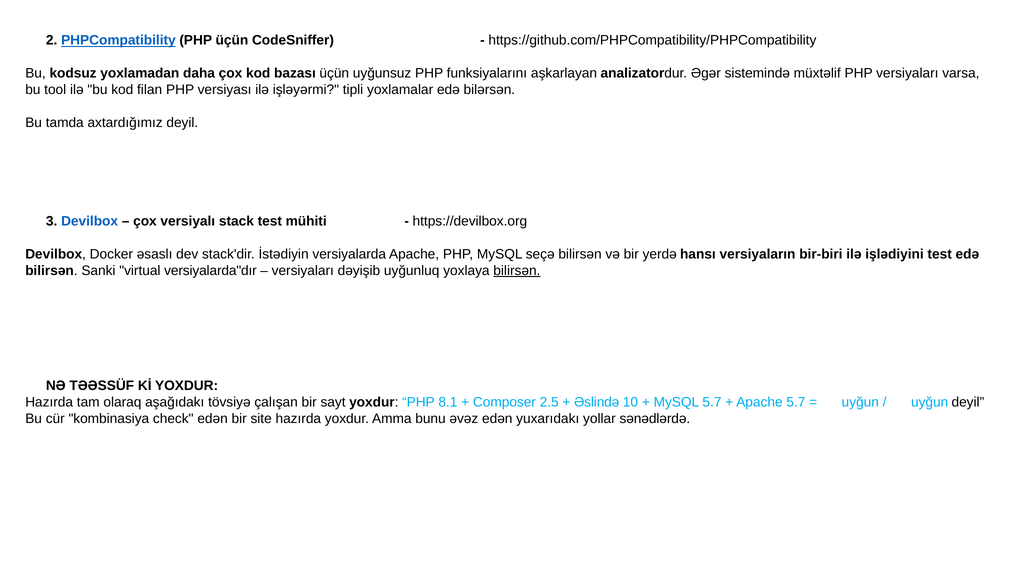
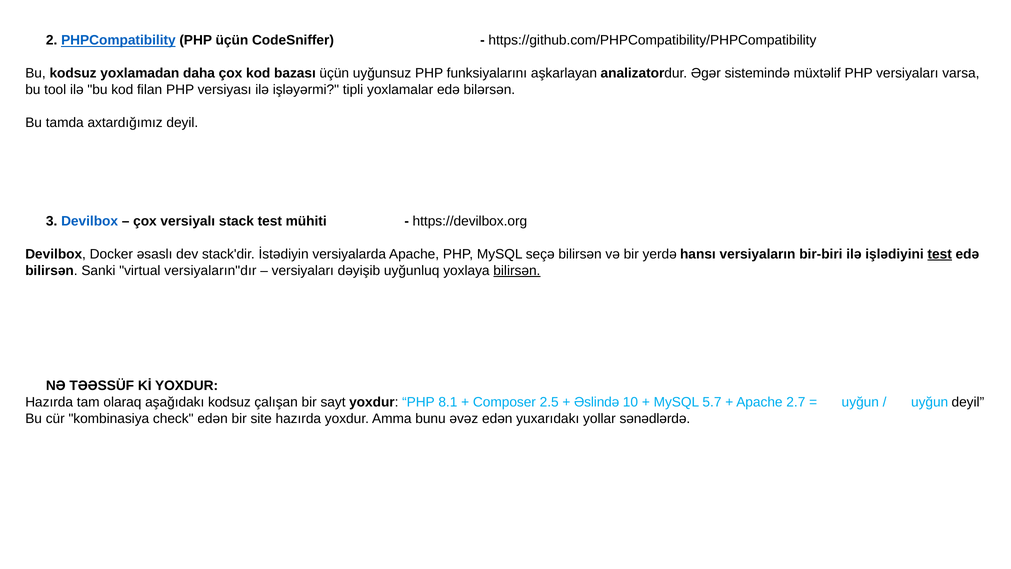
test underline: none -> present (940, 254)
versiyalarda"dır: versiyalarda"dır -> versiyaların"dır (210, 271)
aşağıdakı tövsiyə: tövsiyə -> kodsuz (229, 402)
Apache 5.7: 5.7 -> 2.7 (796, 402)
